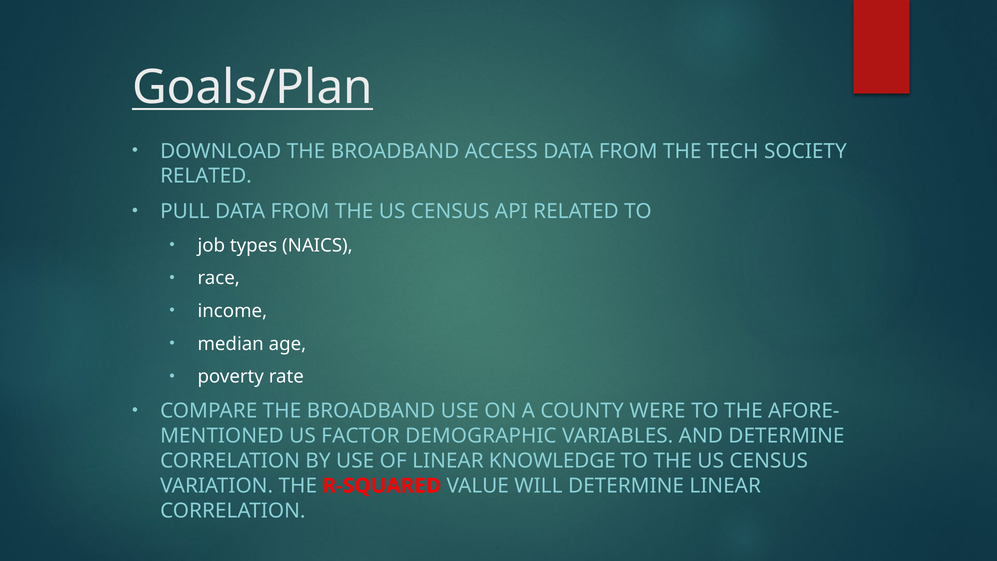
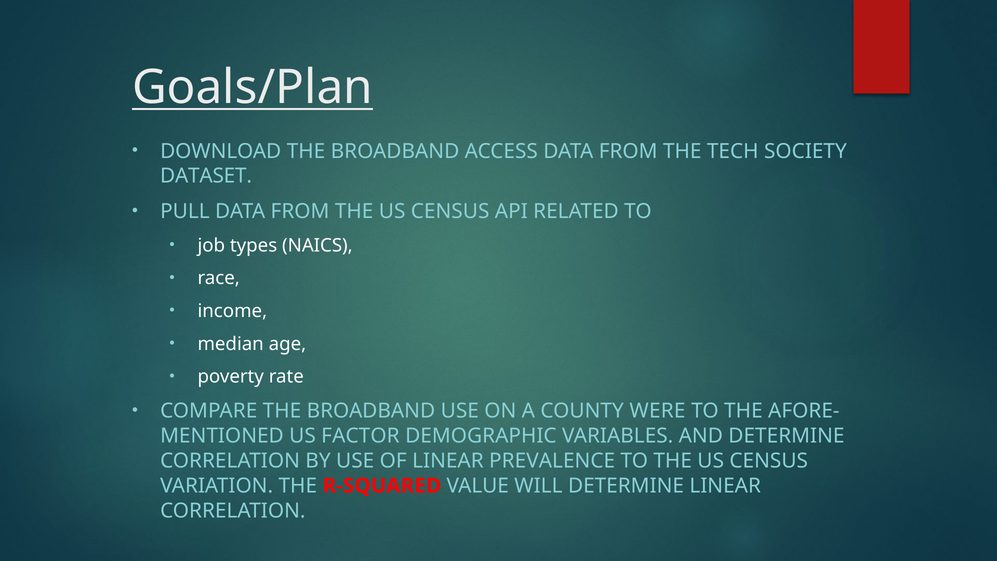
RELATED: RELATED -> DATASET (206, 176)
KNOWLEDGE: KNOWLEDGE -> PREVALENCE (552, 461)
